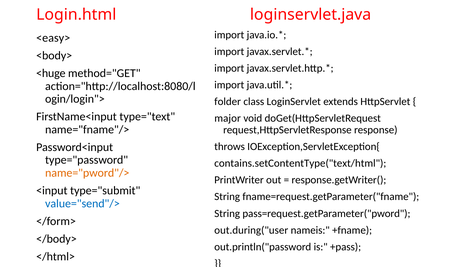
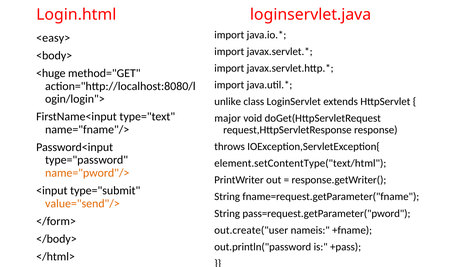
folder: folder -> unlike (228, 102)
contains.setContentType("text/html: contains.setContentType("text/html -> element.setContentType("text/html (300, 163)
value="send"/> colour: blue -> orange (82, 204)
out.during("user: out.during("user -> out.create("user (251, 230)
